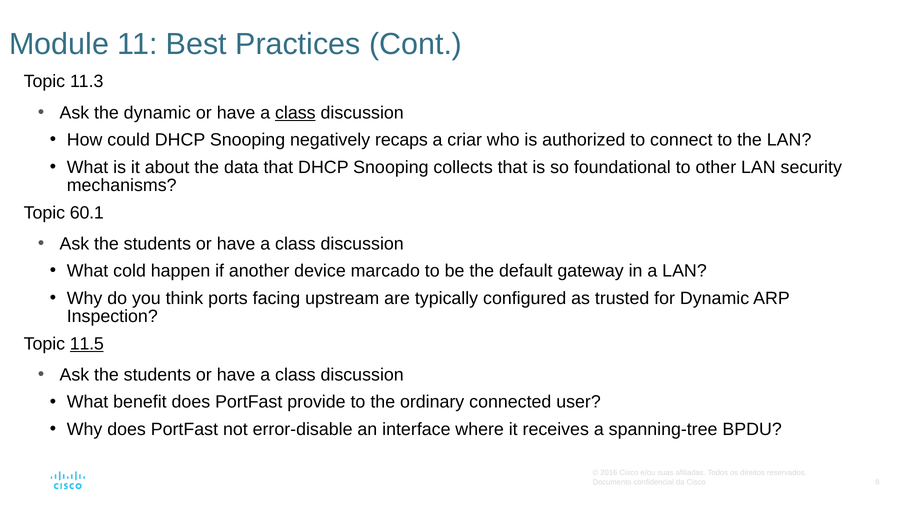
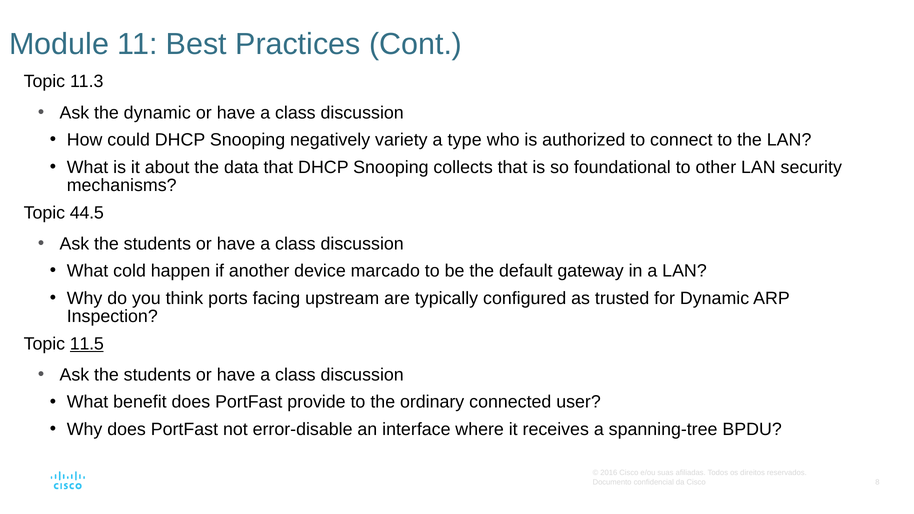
class underline: present -> none (295, 113)
recaps: recaps -> variety (401, 140)
criar: criar -> type (465, 140)
60.1: 60.1 -> 44.5 (87, 213)
